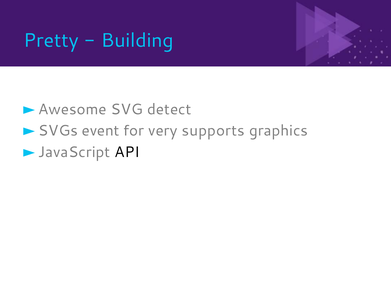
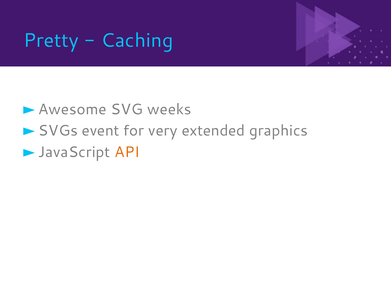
Building: Building -> Caching (137, 40)
detect: detect -> weeks (169, 110)
supports: supports -> extended (213, 131)
API colour: black -> orange (127, 152)
